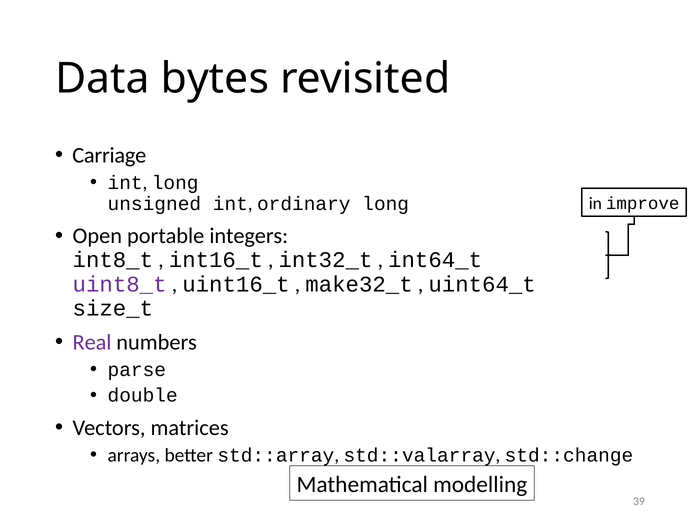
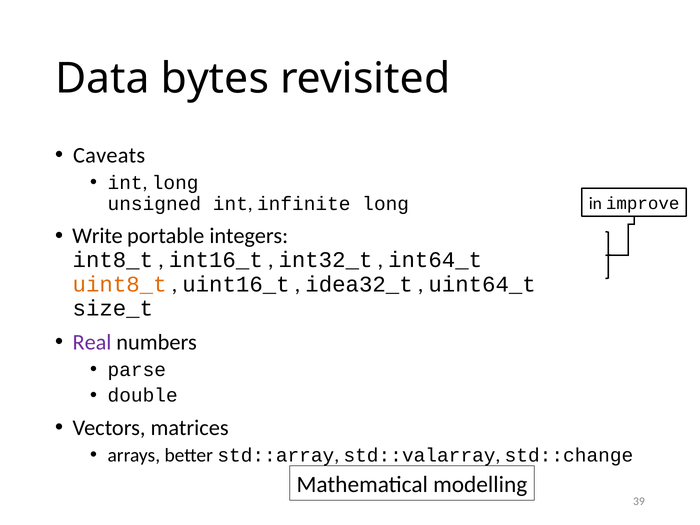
Carriage: Carriage -> Caveats (109, 155)
ordinary: ordinary -> infinite (304, 204)
Open: Open -> Write (97, 236)
uint8_t colour: purple -> orange (120, 284)
make32_t: make32_t -> idea32_t (359, 284)
